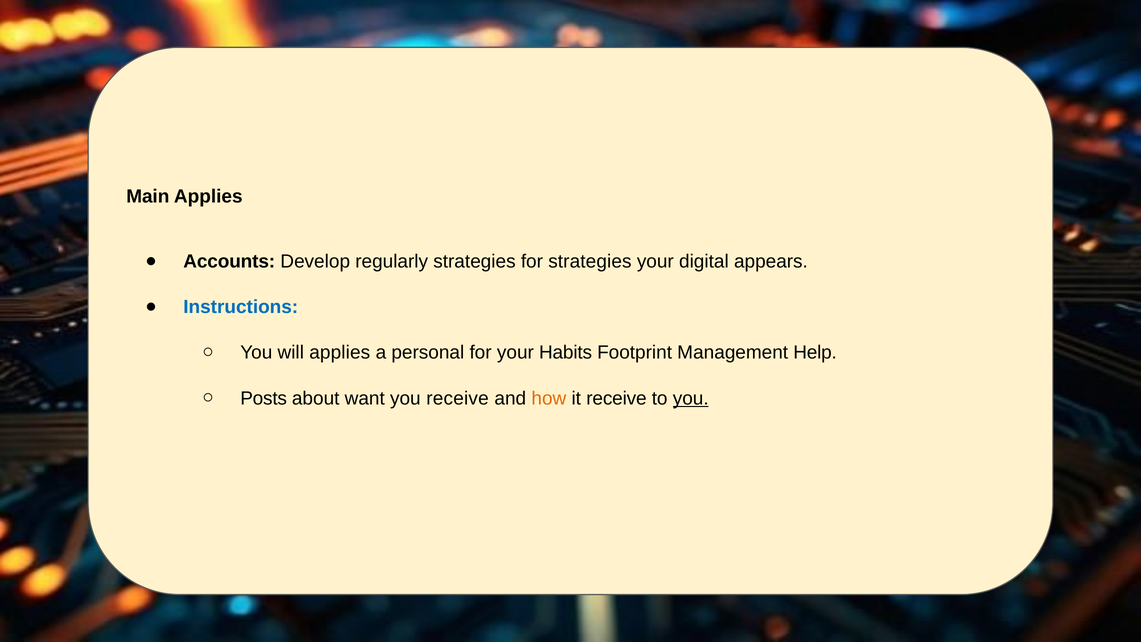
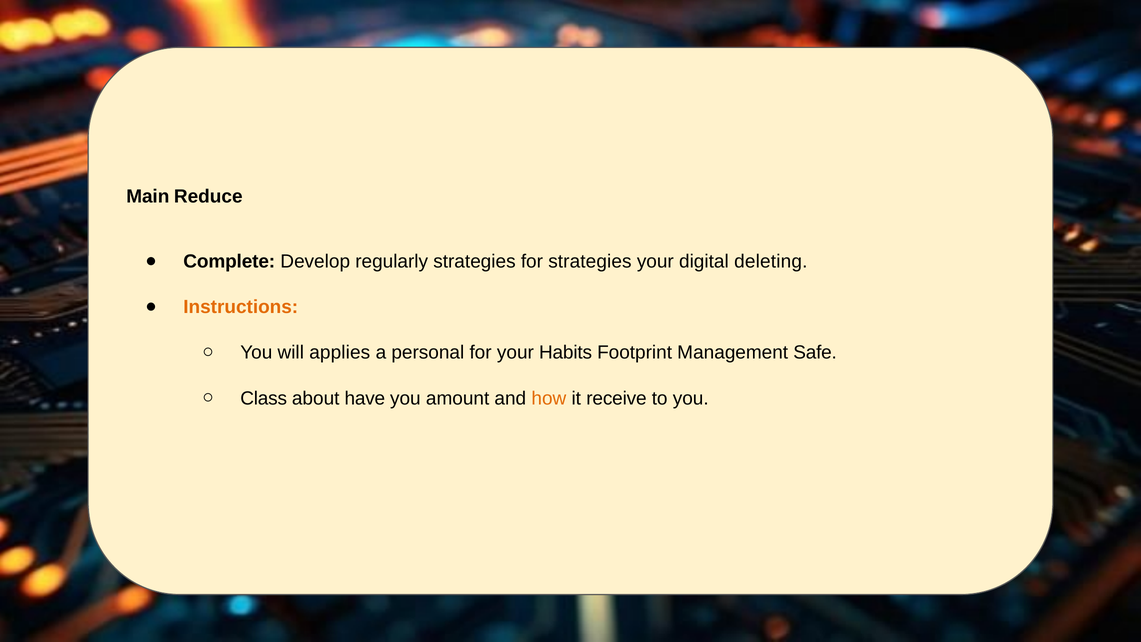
Main Applies: Applies -> Reduce (208, 197)
Accounts: Accounts -> Complete (229, 261)
appears: appears -> deleting (771, 261)
Instructions colour: blue -> orange (241, 307)
Help: Help -> Safe (815, 353)
Posts: Posts -> Class (264, 398)
want: want -> have (365, 398)
you receive: receive -> amount (458, 398)
you underline: present -> none (691, 398)
